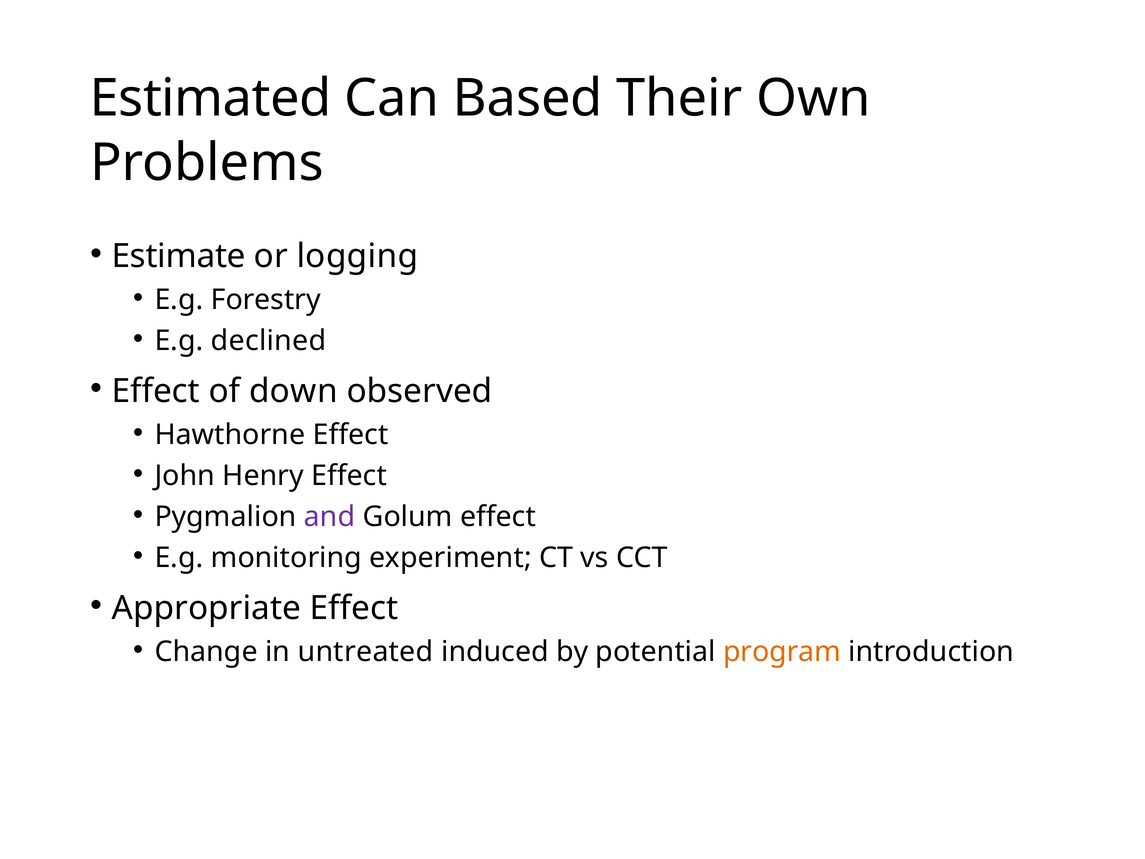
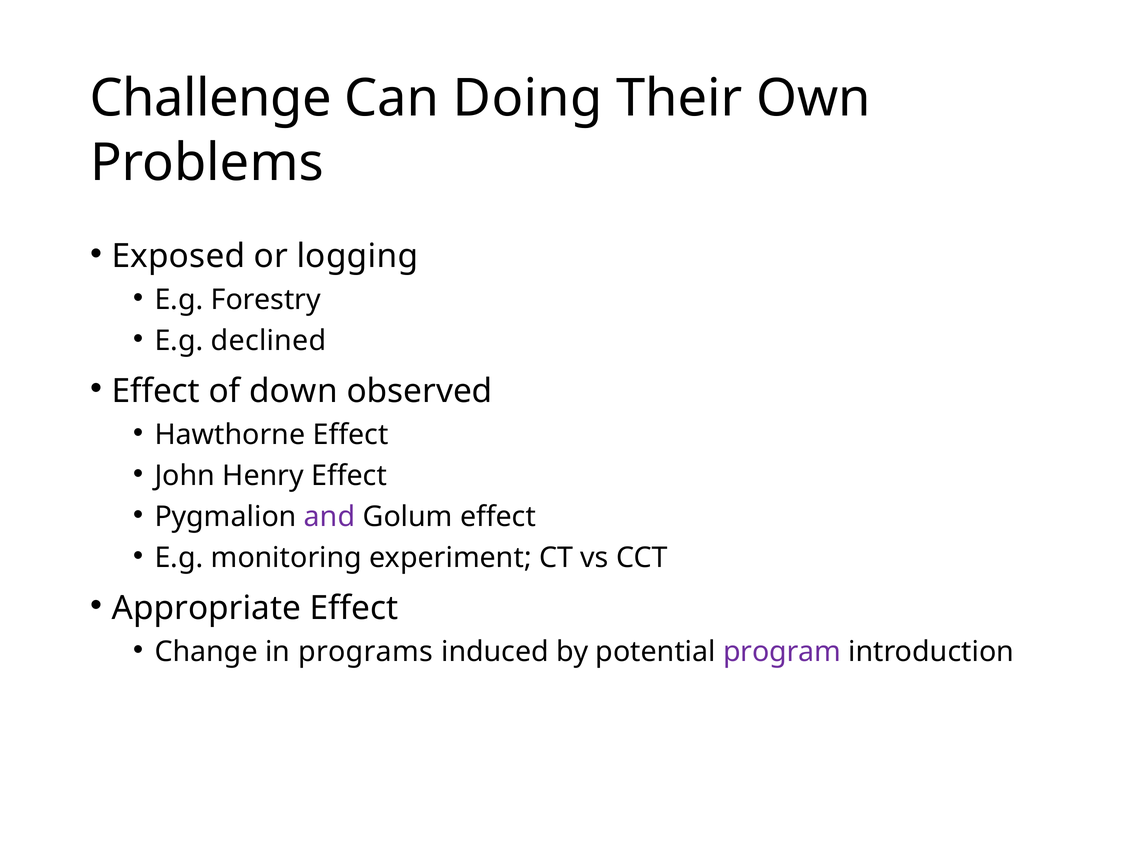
Estimated: Estimated -> Challenge (211, 98)
Based: Based -> Doing (528, 98)
Estimate: Estimate -> Exposed (178, 256)
untreated: untreated -> programs (366, 652)
program colour: orange -> purple (782, 652)
